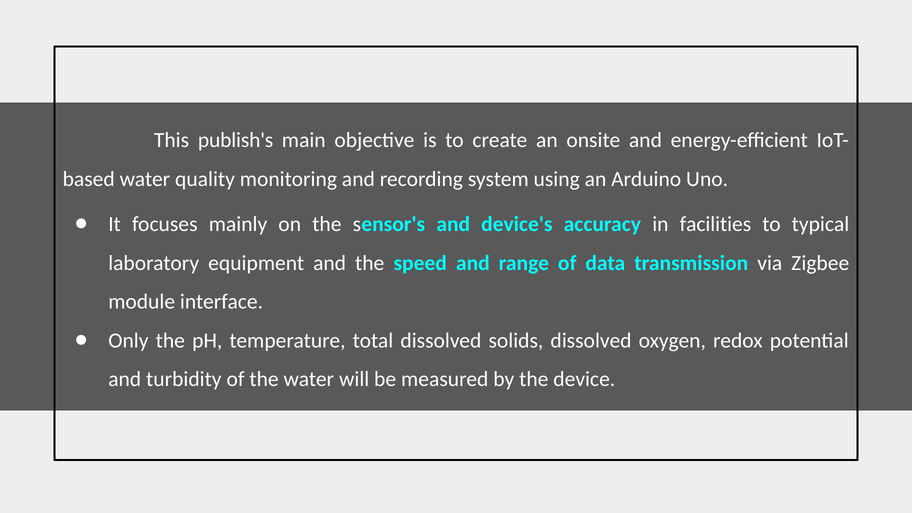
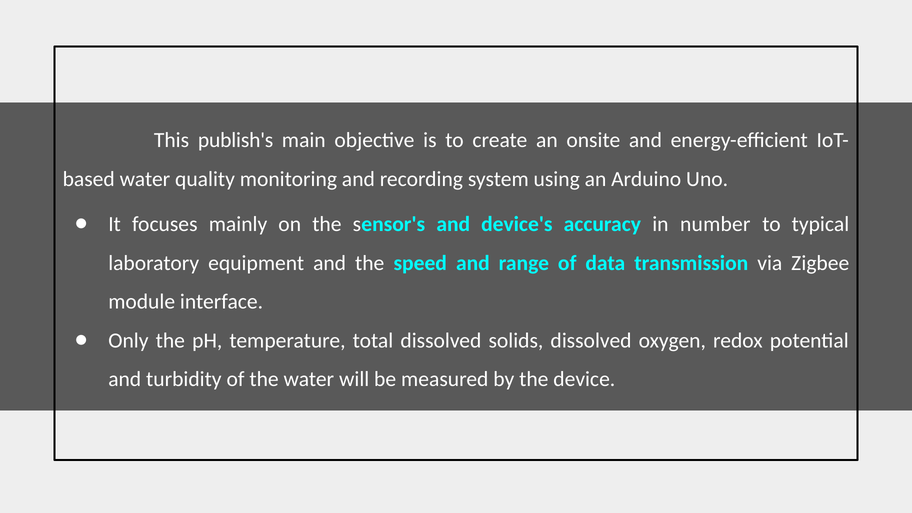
facilities: facilities -> number (715, 224)
